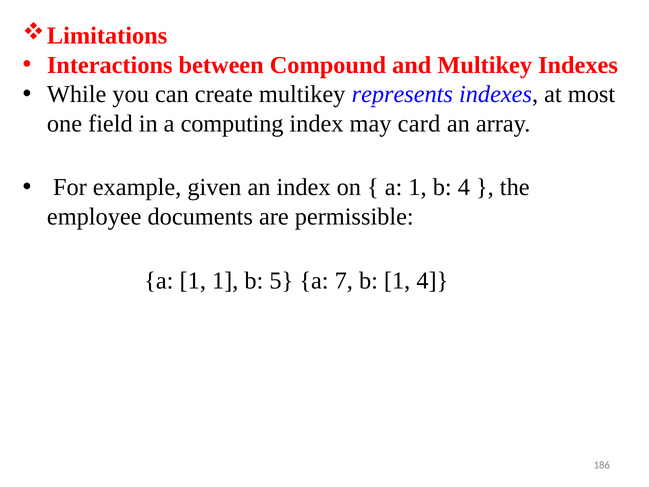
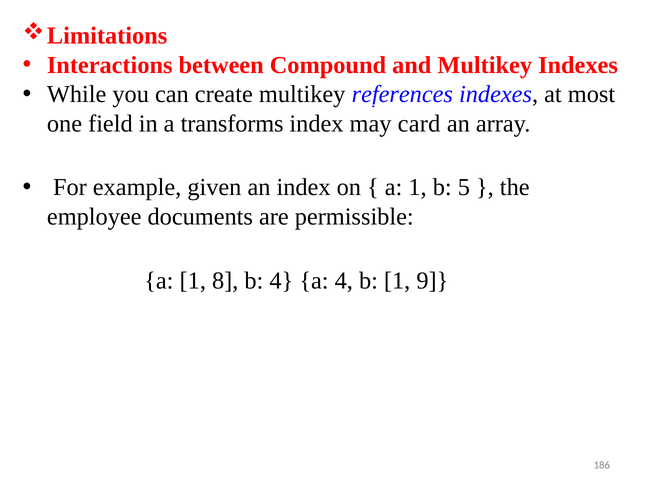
represents: represents -> references (402, 94)
computing: computing -> transforms (232, 123)
b 4: 4 -> 5 (464, 187)
1 1: 1 -> 8 (225, 280)
b 5: 5 -> 4 (281, 280)
a 7: 7 -> 4 (344, 280)
1 4: 4 -> 9 (432, 280)
